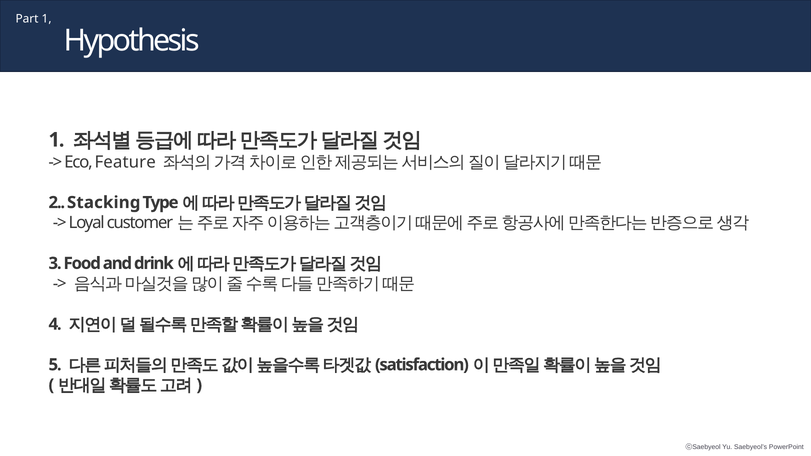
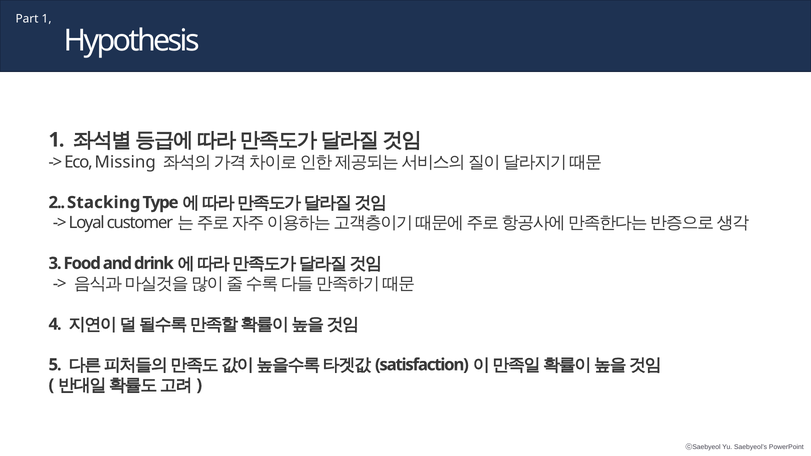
Feature: Feature -> Missing (125, 162)
